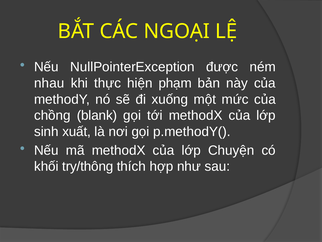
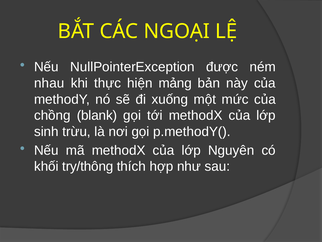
phạm: phạm -> mảng (175, 83)
xuất: xuất -> trừu (77, 131)
Chuyện: Chuyện -> Nguyên (231, 150)
